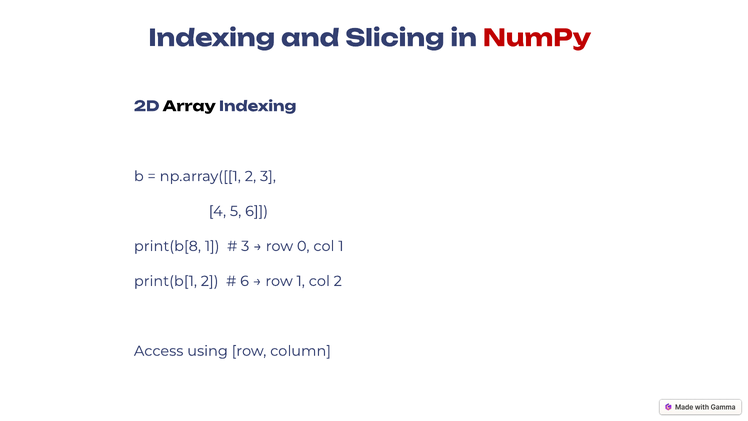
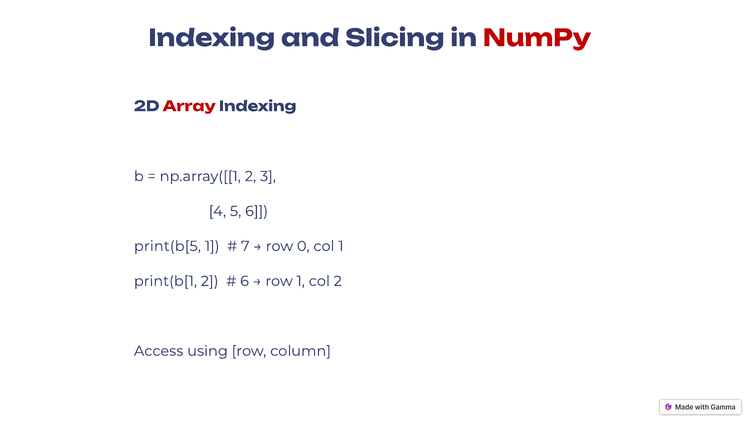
Array colour: black -> red (189, 106)
print(b[8: print(b[8 -> print(b[5 (167, 246)
3: 3 -> 7 (245, 246)
